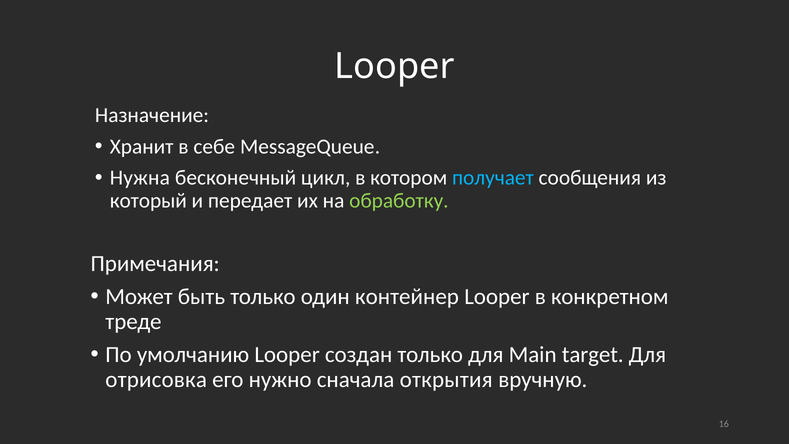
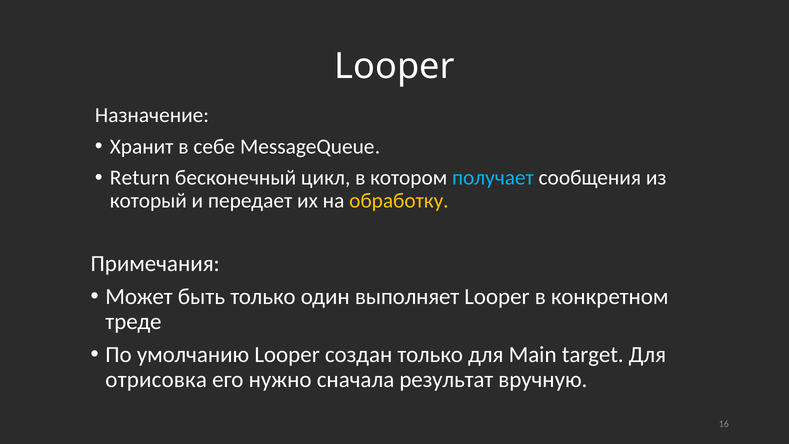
Нужна: Нужна -> Return (140, 178)
обработку colour: light green -> yellow (399, 201)
контейнер: контейнер -> выполняет (407, 297)
открытия: открытия -> результат (446, 379)
